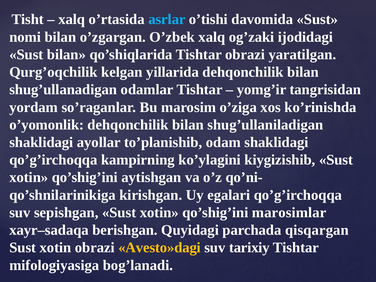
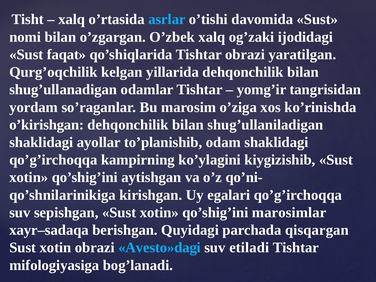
Sust bilan: bilan -> faqat (67, 55)
o’yomonlik: o’yomonlik -> o’kirishgan (47, 125)
Avesto»dagi colour: yellow -> light blue (160, 248)
tarixiy: tarixiy -> etiladi (249, 248)
